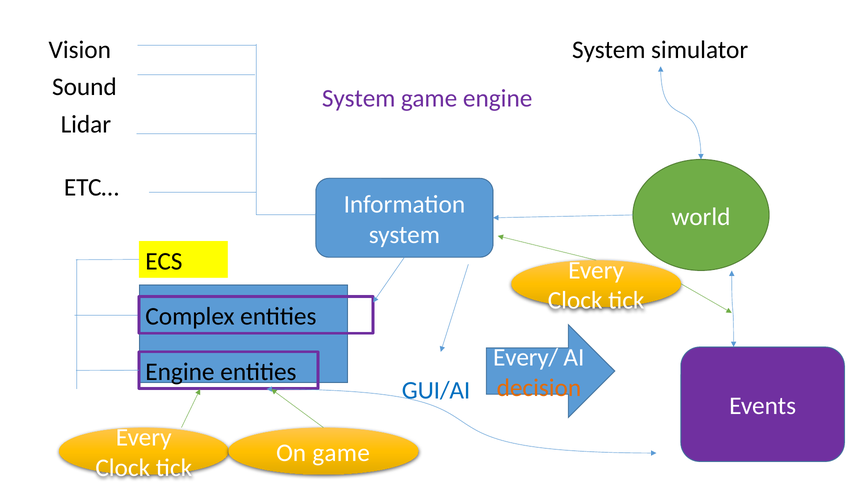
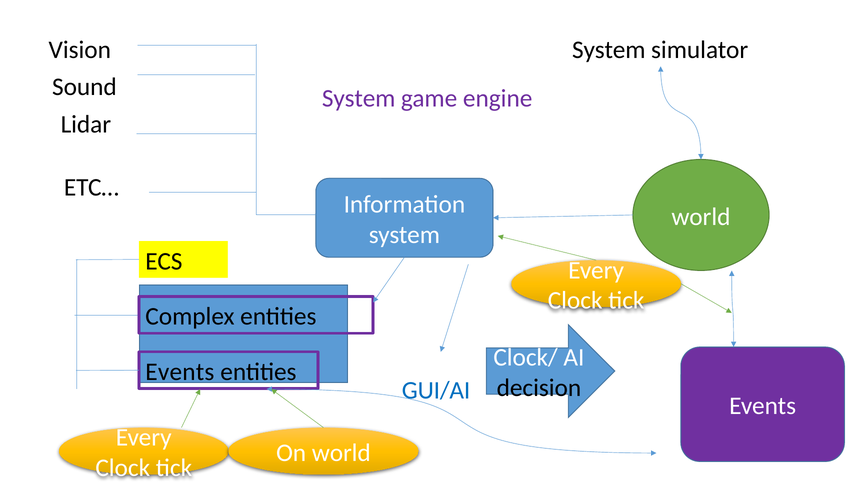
Every/: Every/ -> Clock/ (526, 358)
Engine: Engine -> Events (180, 372)
decision colour: orange -> black (539, 388)
On game: game -> world (341, 453)
